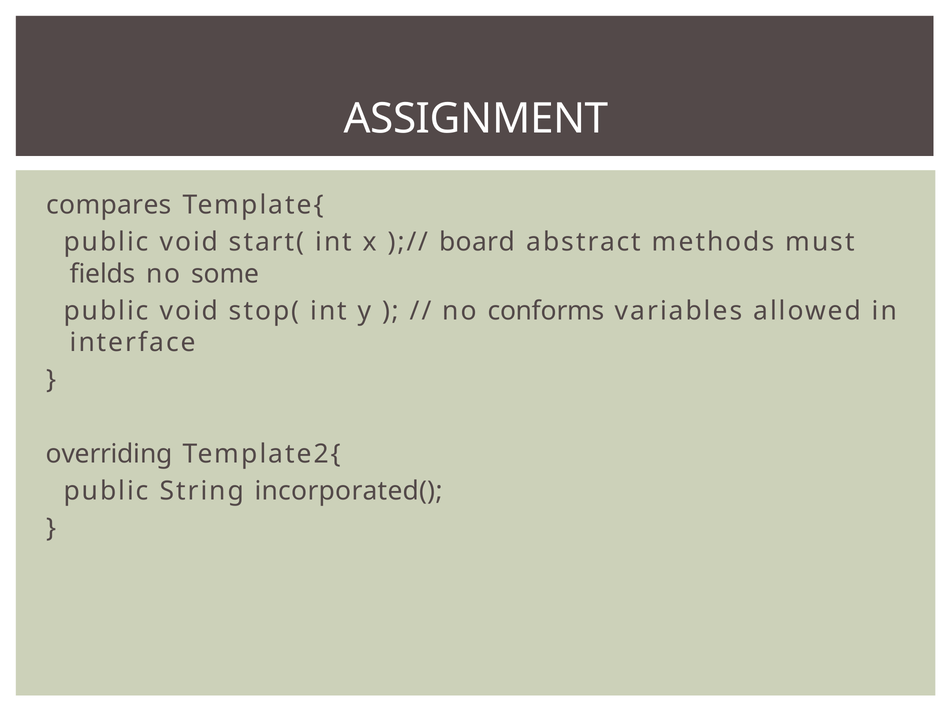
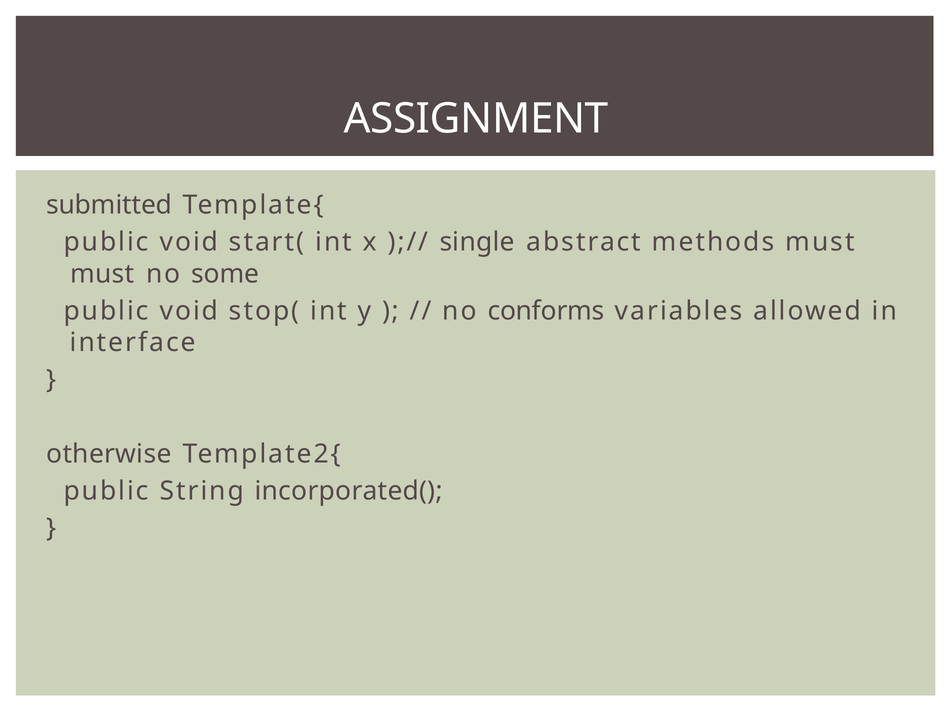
compares: compares -> submitted (109, 205)
board: board -> single (477, 242)
fields: fields -> must (102, 274)
overriding: overriding -> otherwise (109, 454)
